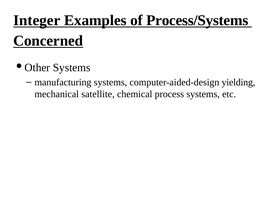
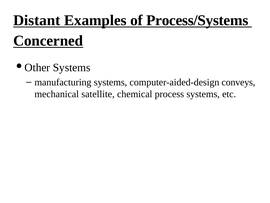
Integer: Integer -> Distant (37, 20)
yielding: yielding -> conveys (238, 82)
